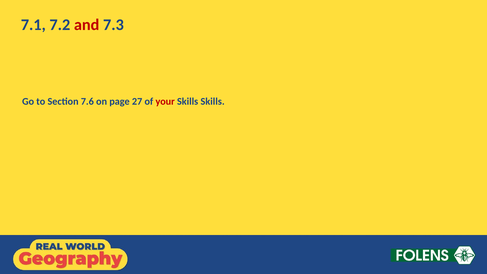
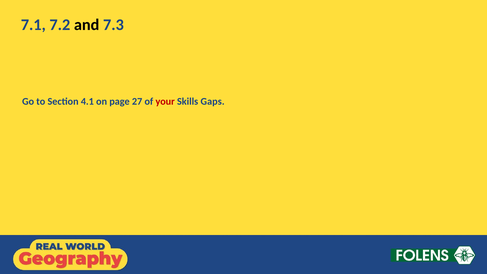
and colour: red -> black (87, 25)
7.6: 7.6 -> 4.1 (87, 101)
Skills Skills: Skills -> Gaps (213, 101)
